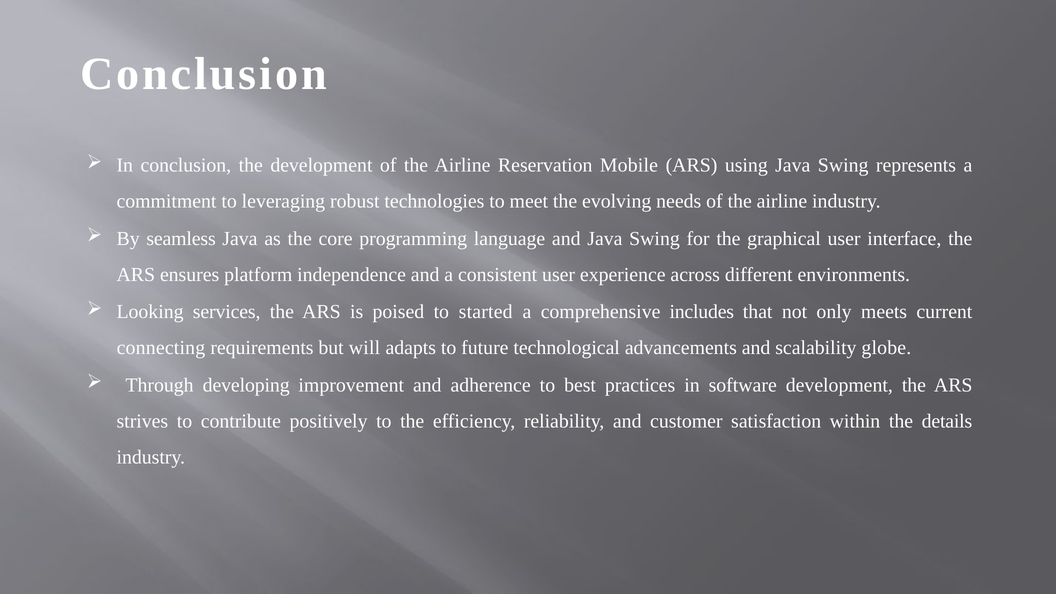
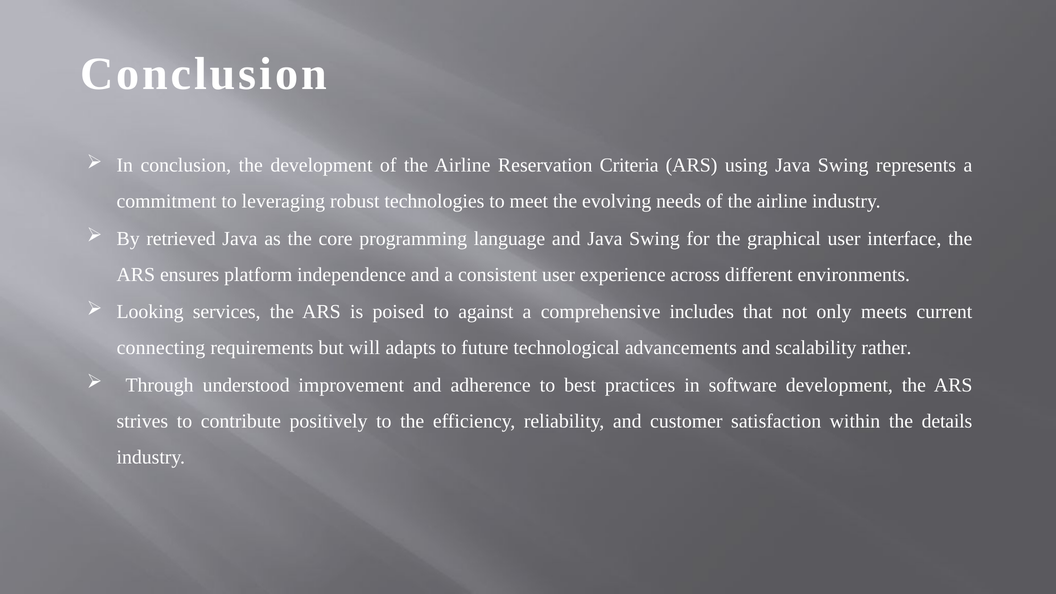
Mobile: Mobile -> Criteria (629, 165)
seamless: seamless -> retrieved (181, 239)
started: started -> against (486, 312)
globe: globe -> rather (887, 348)
developing: developing -> understood (246, 385)
